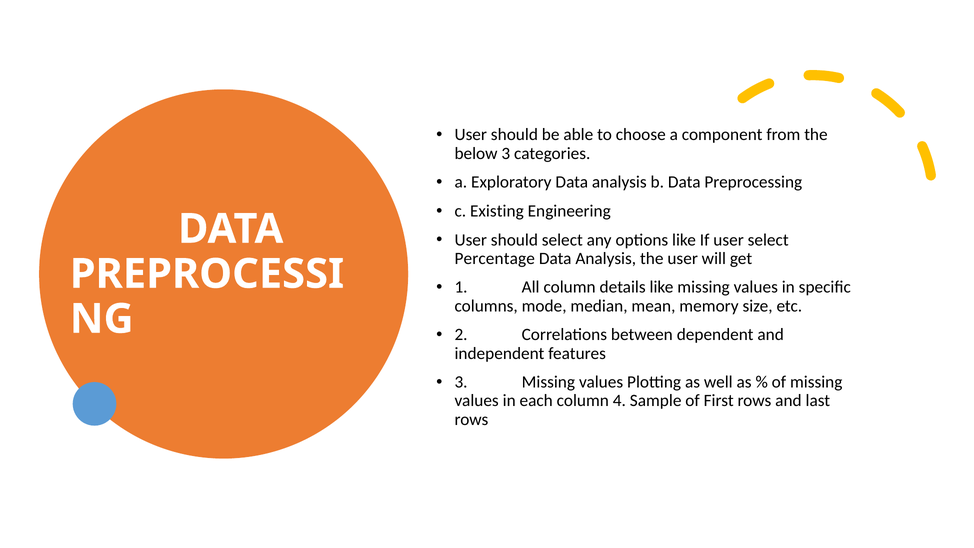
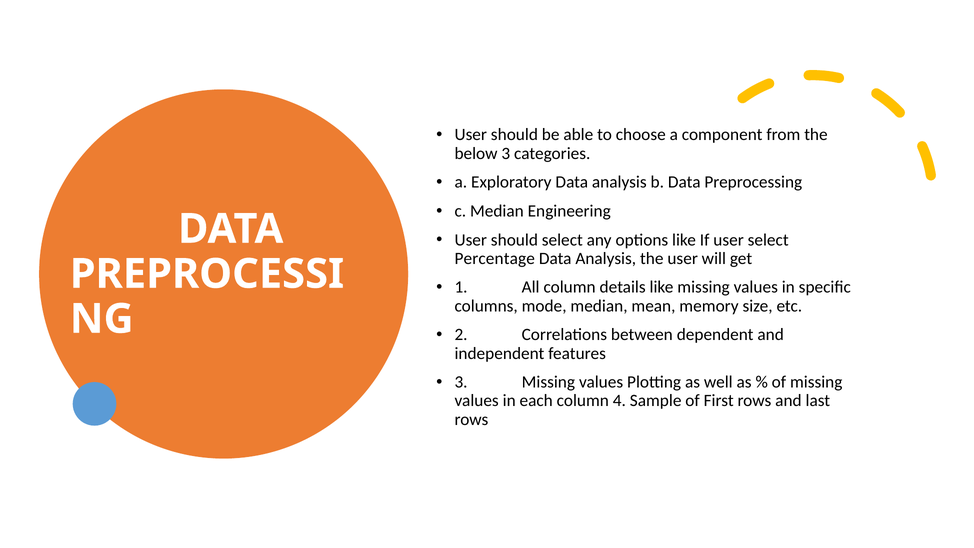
c Existing: Existing -> Median (497, 211)
